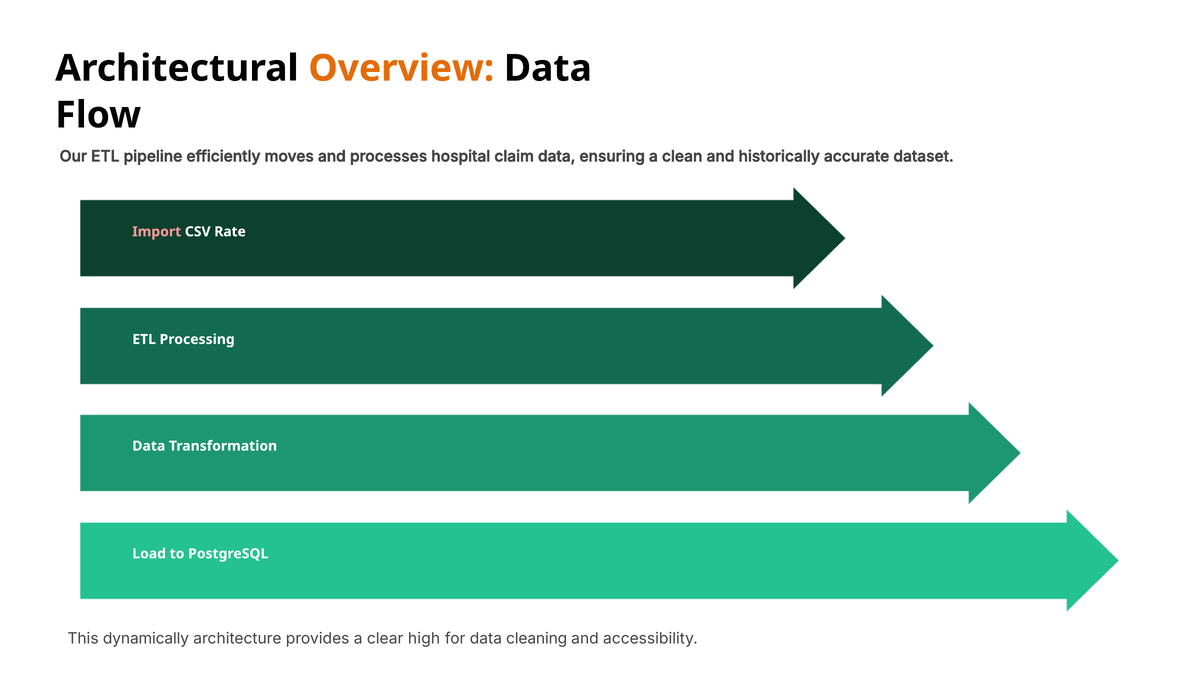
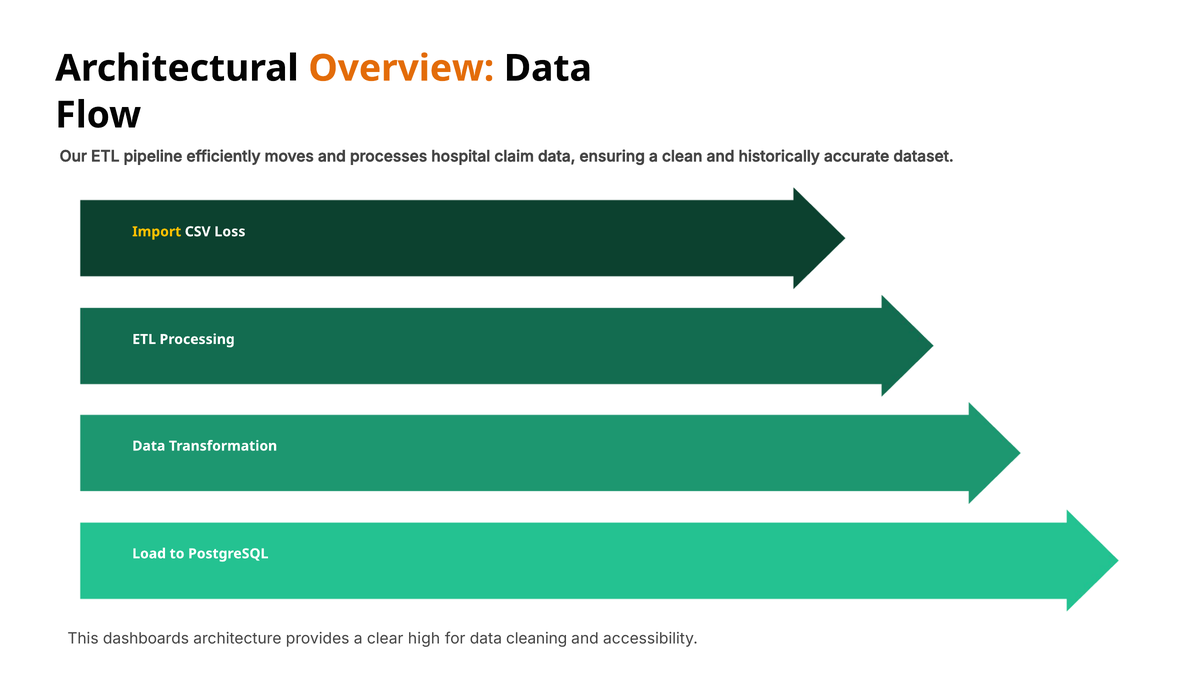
Import colour: pink -> yellow (157, 232)
Rate: Rate -> Loss (230, 232)
dynamically: dynamically -> dashboards (146, 639)
